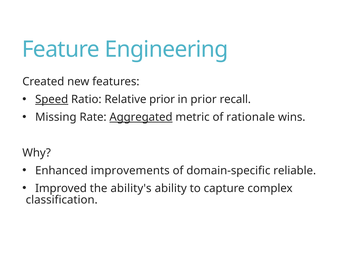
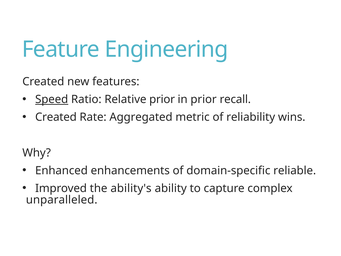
Missing: Missing -> Created (56, 117)
Aggregated underline: present -> none (141, 117)
rationale: rationale -> reliability (251, 117)
improvements: improvements -> enhancements (130, 170)
classification: classification -> unparalleled (62, 200)
